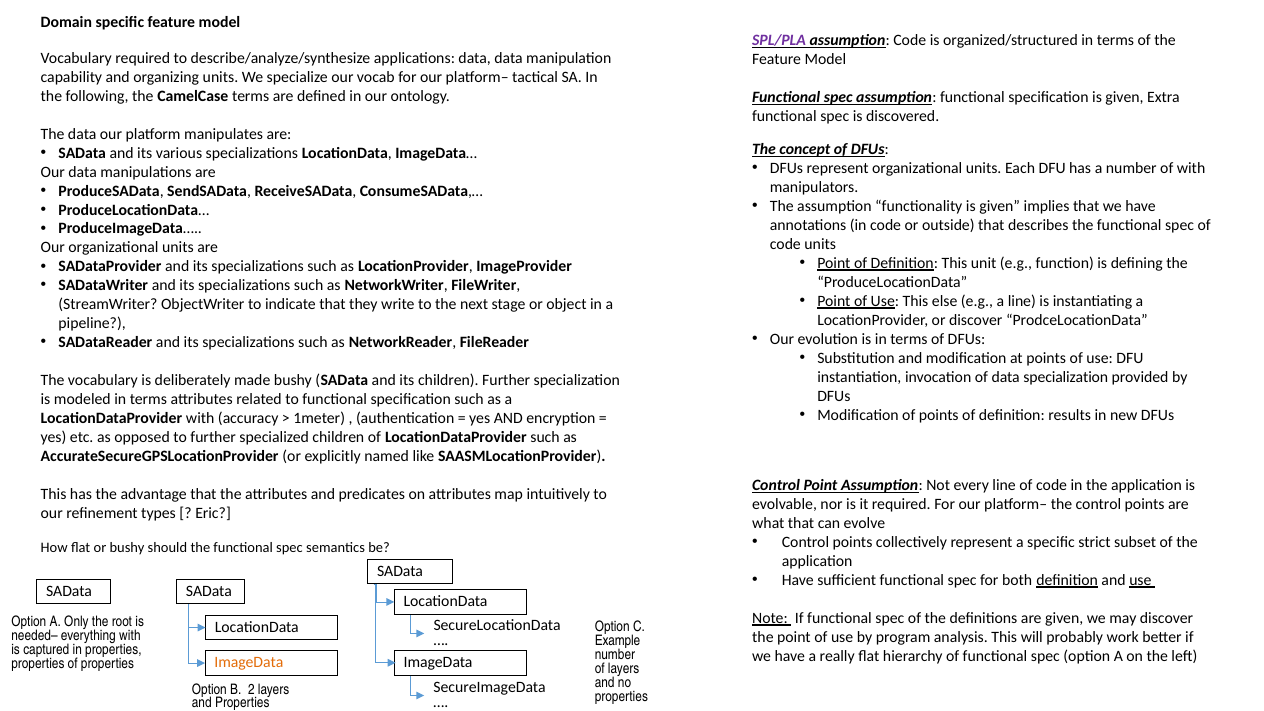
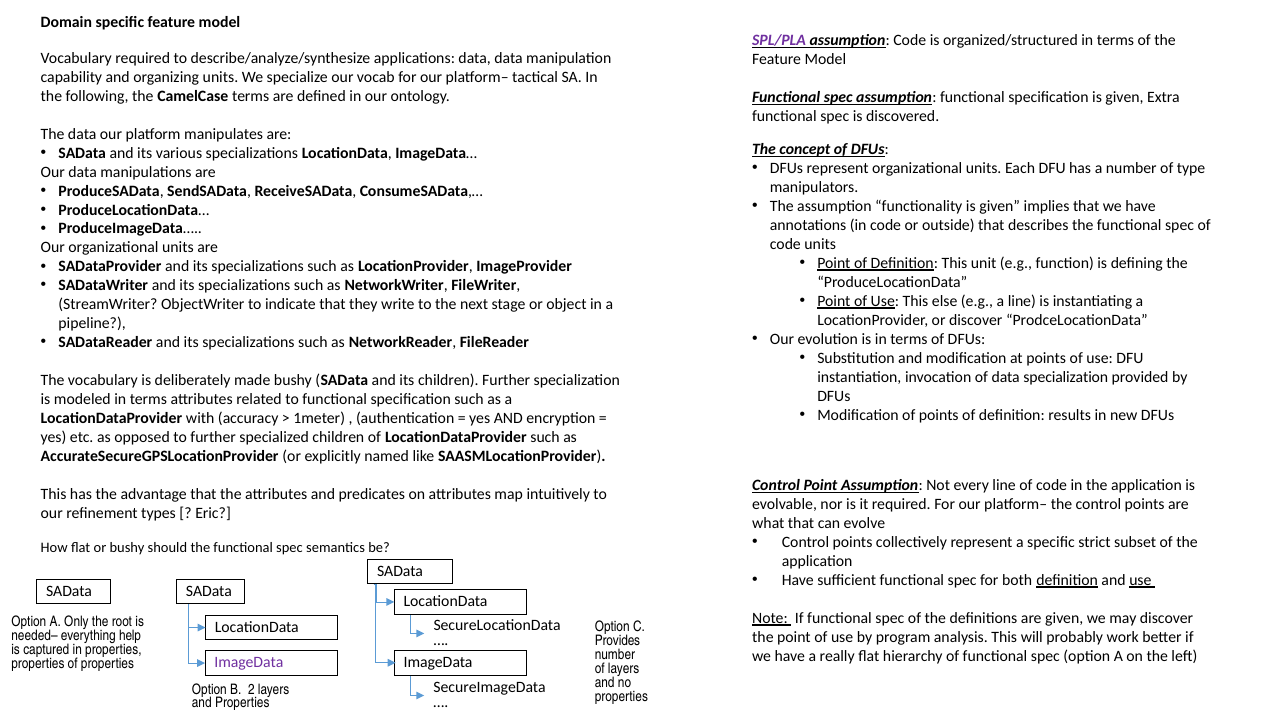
of with: with -> type (1191, 169)
everything with: with -> help (130, 635)
Example: Example -> Provides (618, 641)
ImageData colour: orange -> purple (249, 662)
